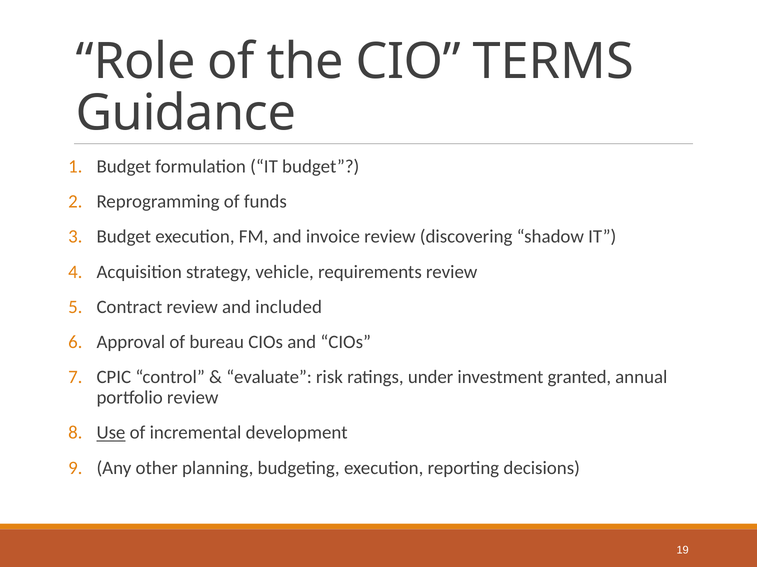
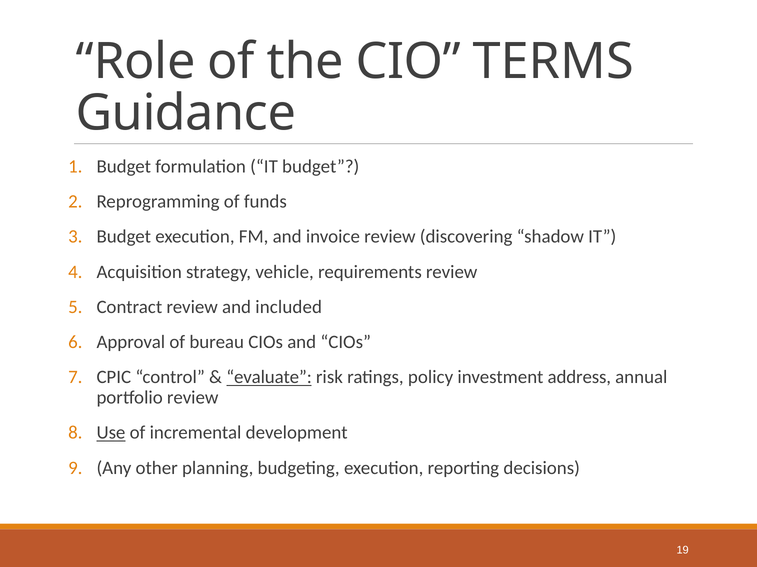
evaluate underline: none -> present (269, 378)
under: under -> policy (431, 378)
granted: granted -> address (579, 378)
